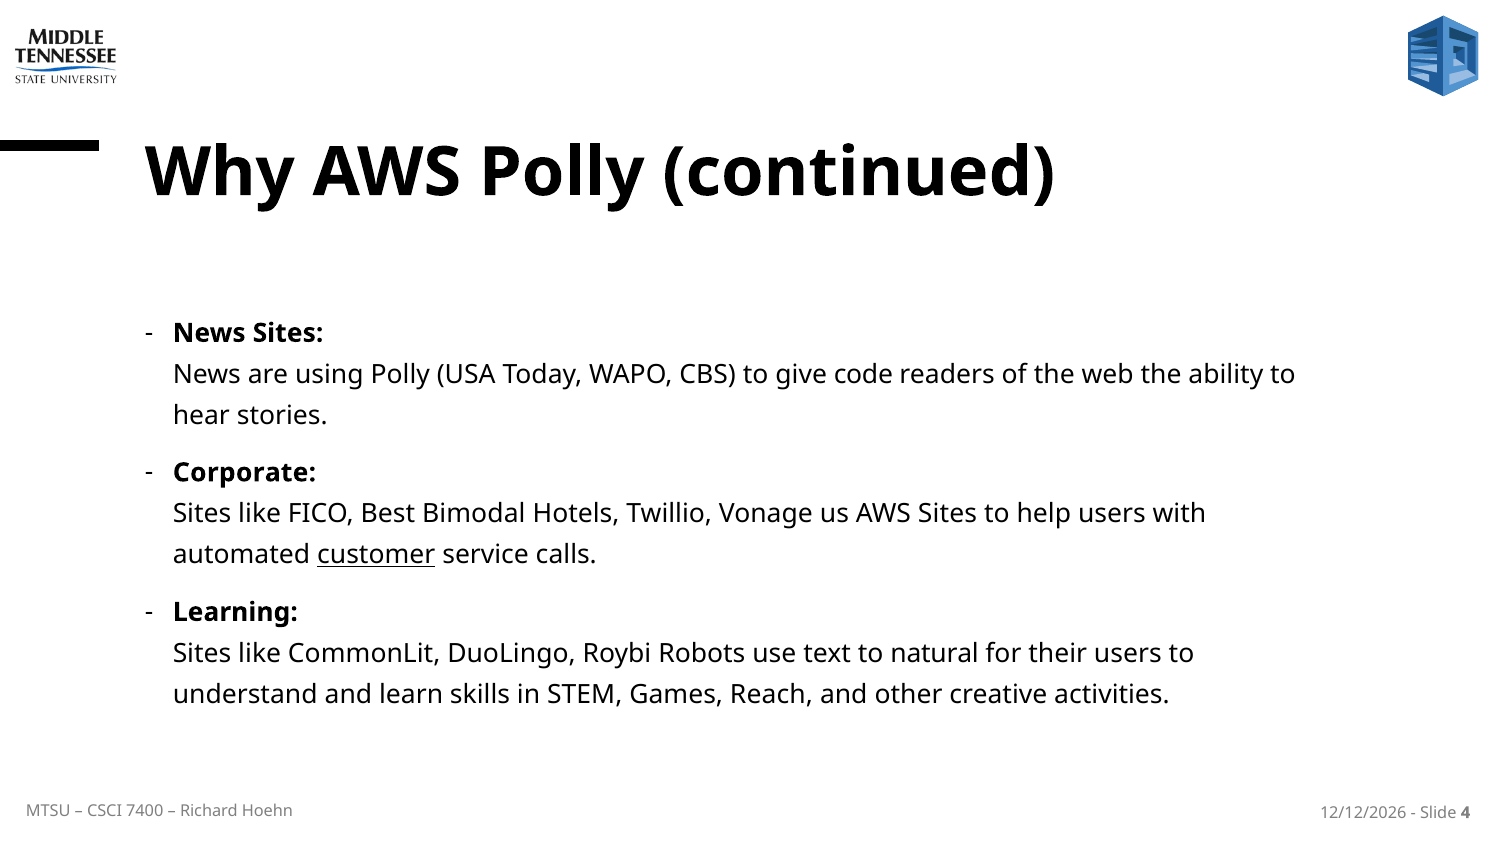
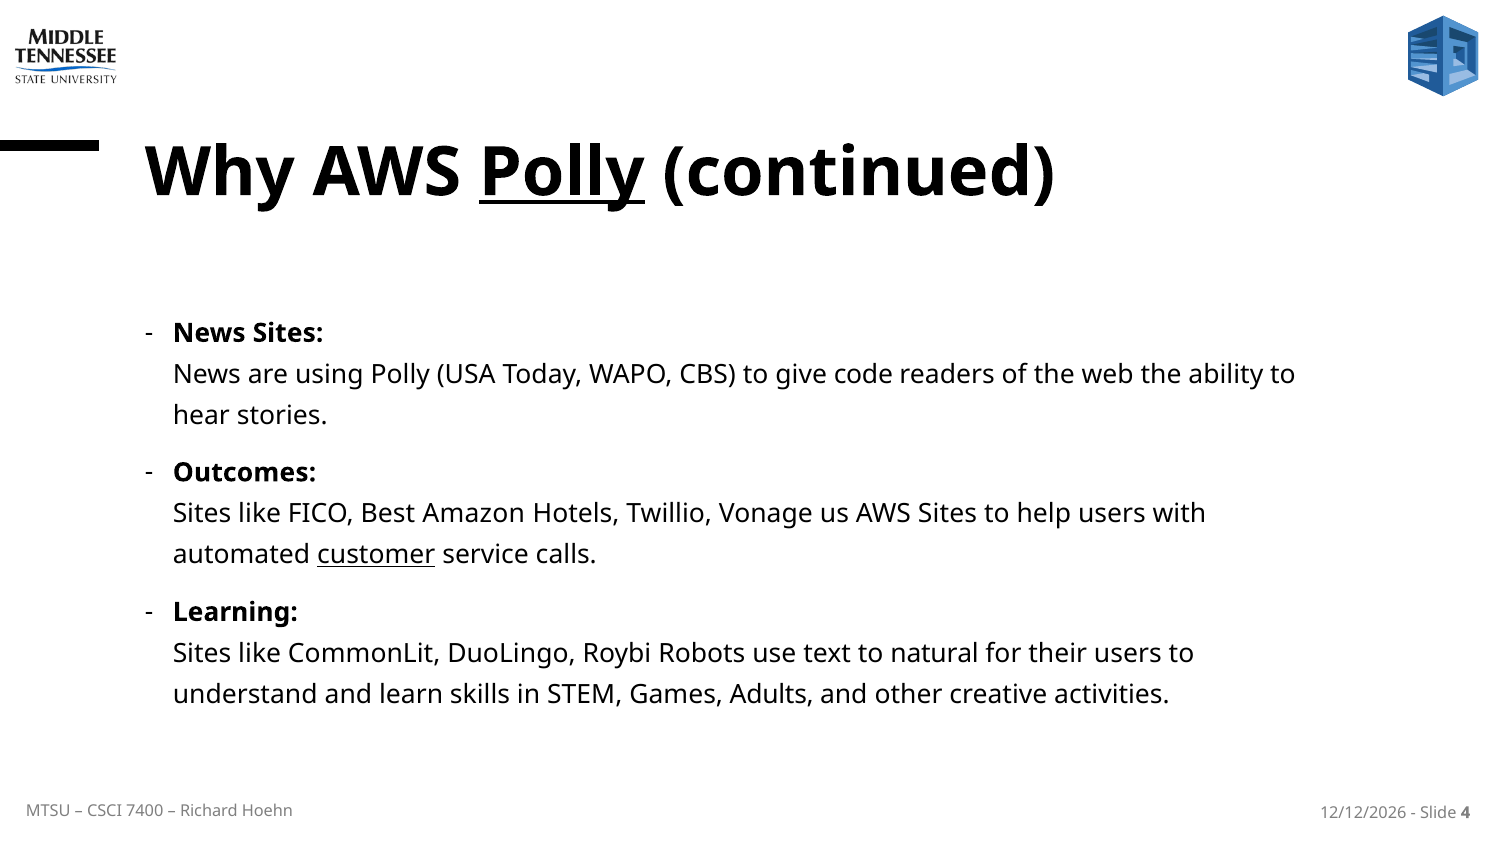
Polly underline: none -> present (562, 173)
Corporate: Corporate -> Outcomes (244, 473)
Bimodal: Bimodal -> Amazon (474, 514)
Reach: Reach -> Adults (772, 695)
